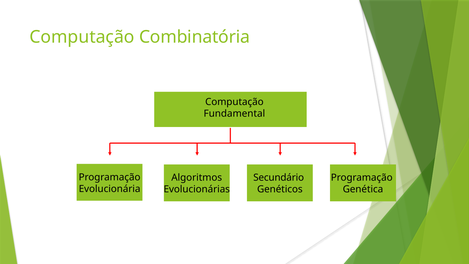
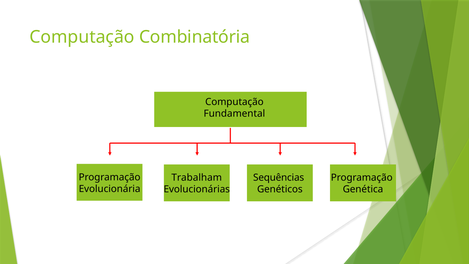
Algoritmos: Algoritmos -> Trabalham (197, 178)
Secundário: Secundário -> Sequências (279, 178)
